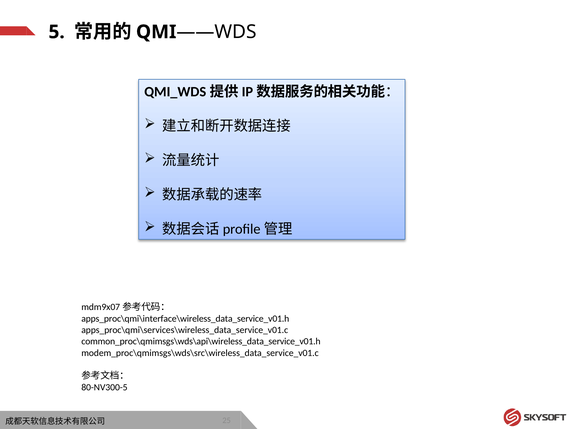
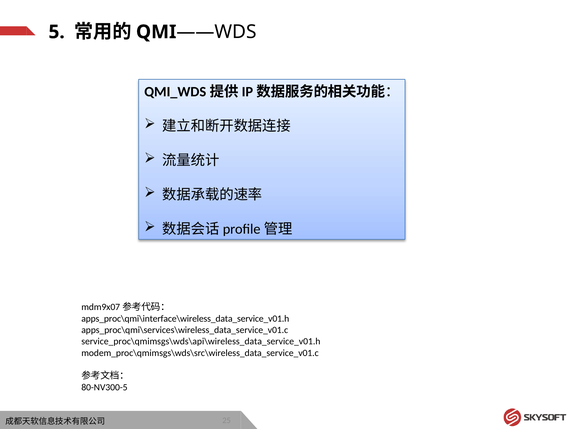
common_proc\qmimsgs\wds\api\wireless_data_service_v01.h: common_proc\qmimsgs\wds\api\wireless_data_service_v01.h -> service_proc\qmimsgs\wds\api\wireless_data_service_v01.h (201, 341)
